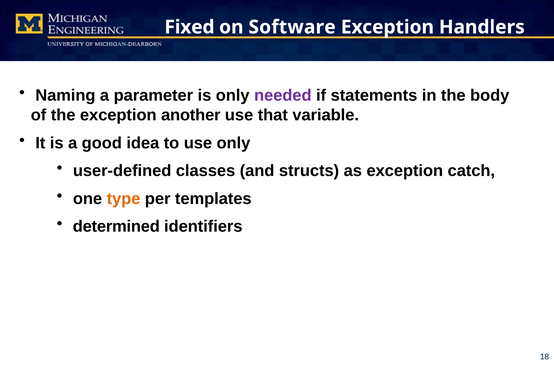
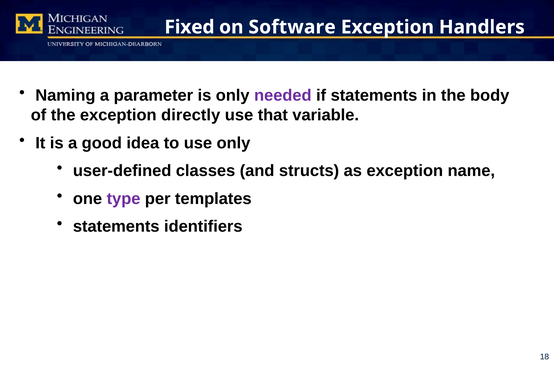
another: another -> directly (191, 115)
catch: catch -> name (471, 171)
type colour: orange -> purple (124, 199)
determined: determined -> statements (116, 227)
